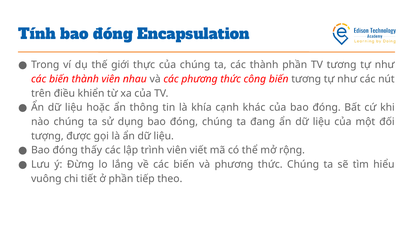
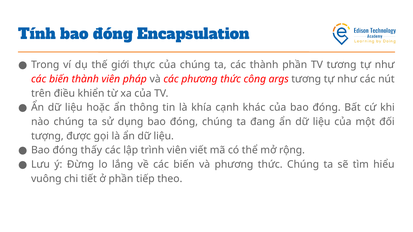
nhau: nhau -> pháp (135, 79)
công biến: biến -> args (279, 79)
